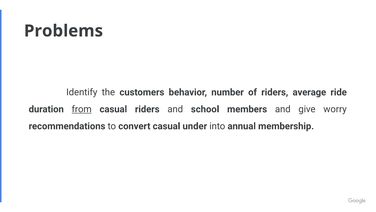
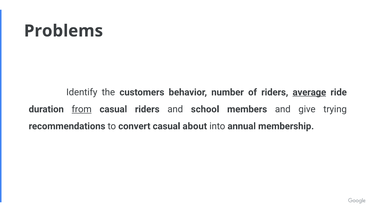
average underline: none -> present (309, 92)
worry: worry -> trying (335, 109)
under: under -> about (195, 126)
